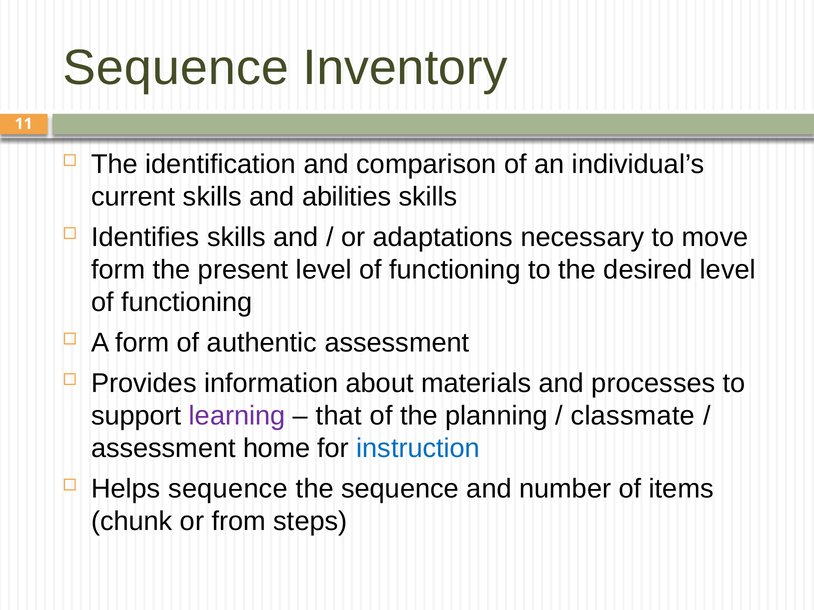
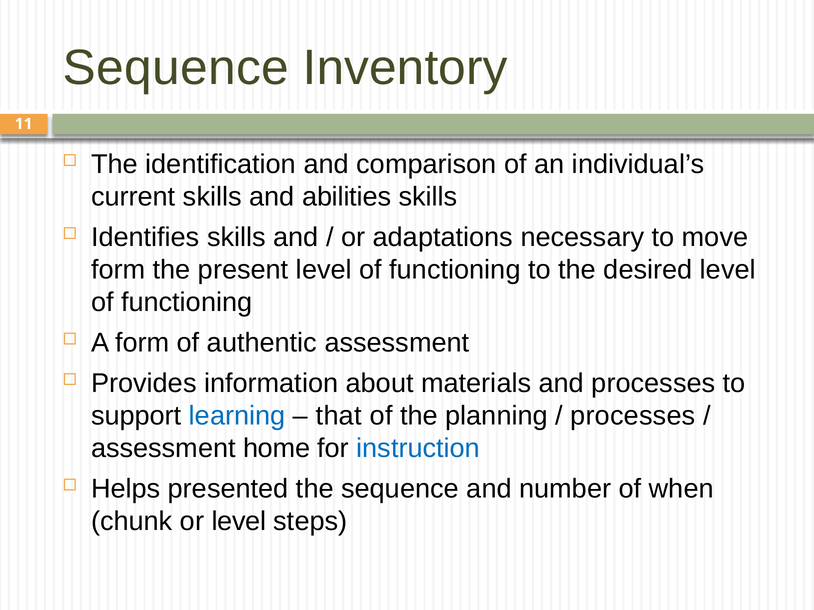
learning colour: purple -> blue (237, 416)
classmate: classmate -> processes (633, 416)
Helps sequence: sequence -> presented (228, 489)
items: items -> when (681, 489)
or from: from -> level (239, 522)
